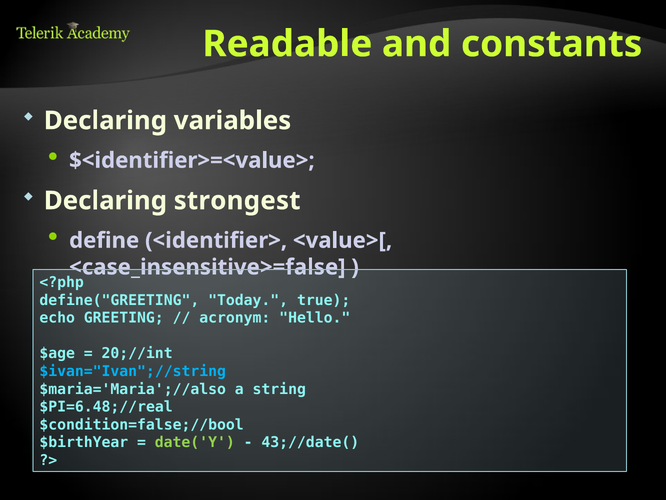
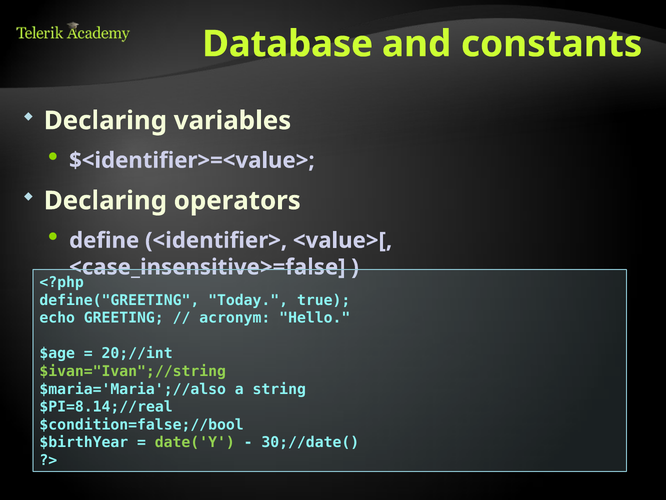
Readable: Readable -> Database (288, 44)
strongest: strongest -> operators (237, 201)
$ivan="Ivan";//string colour: light blue -> light green (133, 371)
$PI=6.48;//real: $PI=6.48;//real -> $PI=8.14;//real (106, 406)
43;//date(: 43;//date( -> 30;//date( (310, 442)
